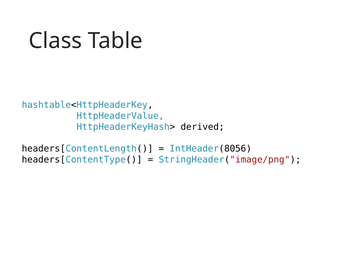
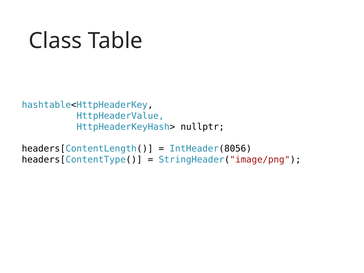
derived: derived -> nullptr (202, 127)
